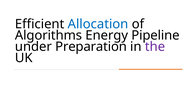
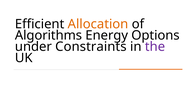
Allocation colour: blue -> orange (98, 24)
Pipeline: Pipeline -> Options (155, 35)
Preparation: Preparation -> Constraints (91, 47)
